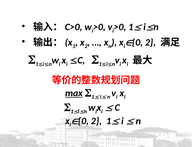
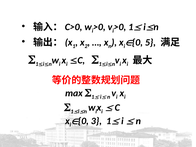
2: 2 -> 5 (150, 42)
max underline: present -> none (74, 93)
2: 2 -> 3 (96, 121)
